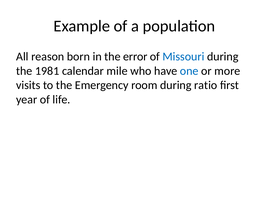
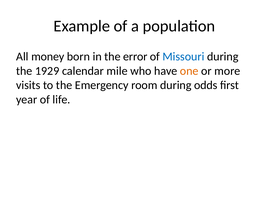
reason: reason -> money (48, 56)
1981: 1981 -> 1929 (47, 71)
one colour: blue -> orange (189, 71)
ratio: ratio -> odds (206, 85)
